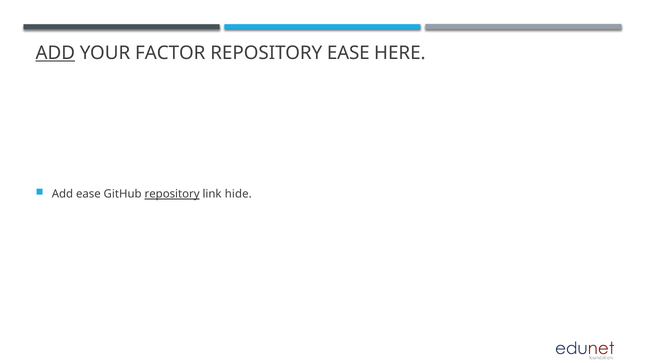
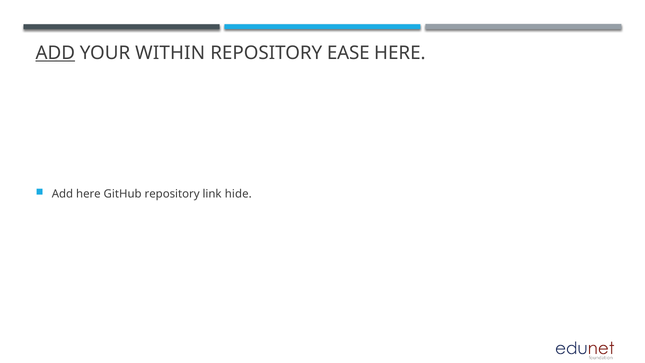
FACTOR: FACTOR -> WITHIN (170, 53)
Add ease: ease -> here (88, 194)
repository underline: present -> none (172, 194)
